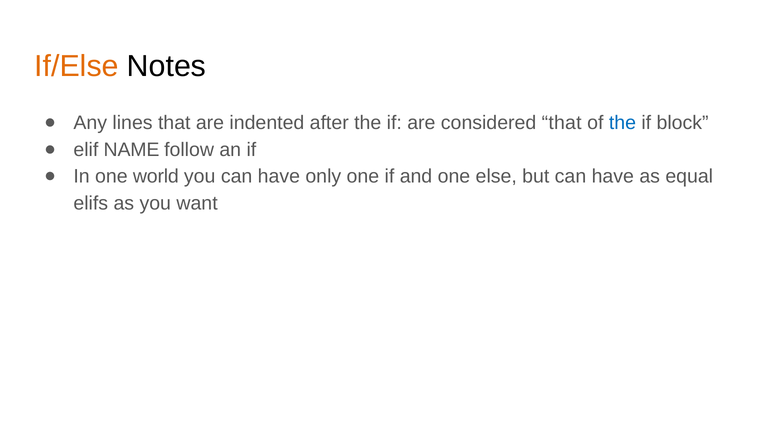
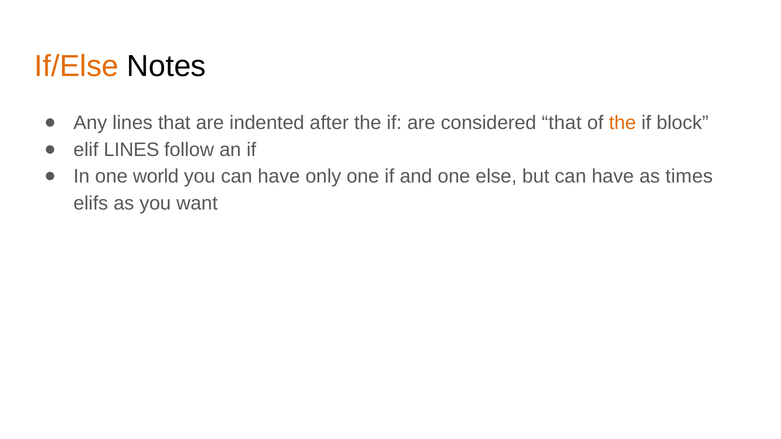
the colour: blue -> orange (622, 123)
elif NAME: NAME -> LINES (131, 150)
equal: equal -> times (689, 177)
